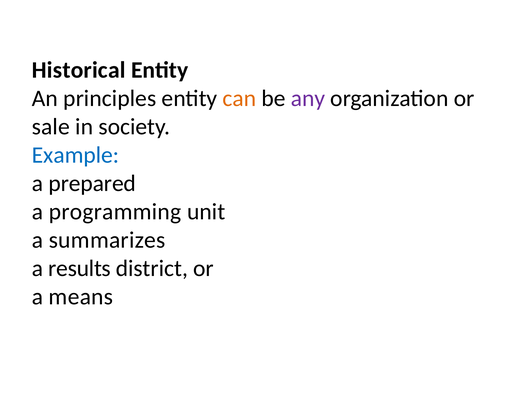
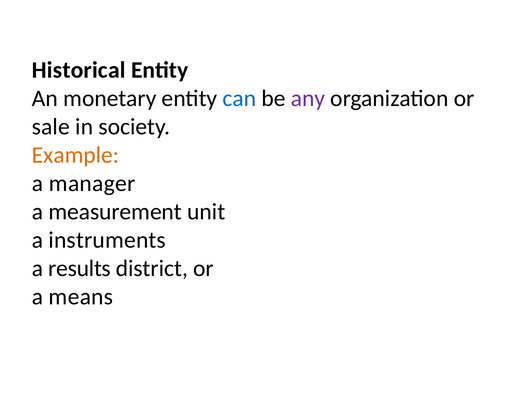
principles: principles -> monetary (110, 98)
can colour: orange -> blue (239, 98)
Example colour: blue -> orange (76, 155)
prepared: prepared -> manager (92, 184)
programming: programming -> measurement (115, 212)
summarizes: summarizes -> instruments (107, 240)
